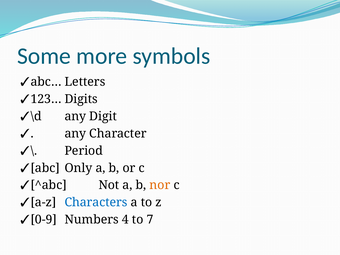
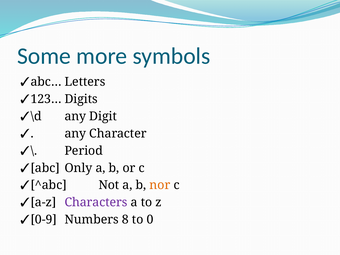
Characters colour: blue -> purple (96, 202)
4: 4 -> 8 (125, 220)
7: 7 -> 0 (150, 220)
